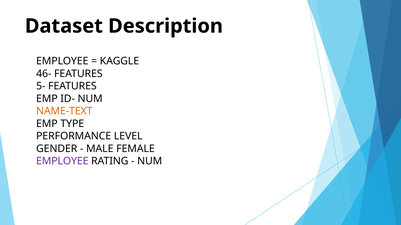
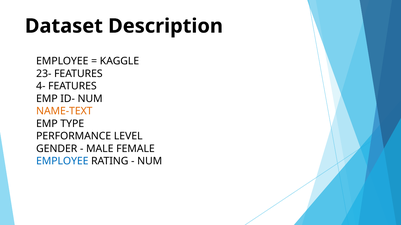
46-: 46- -> 23- (44, 74)
5-: 5- -> 4- (41, 86)
EMPLOYEE colour: purple -> blue (62, 161)
